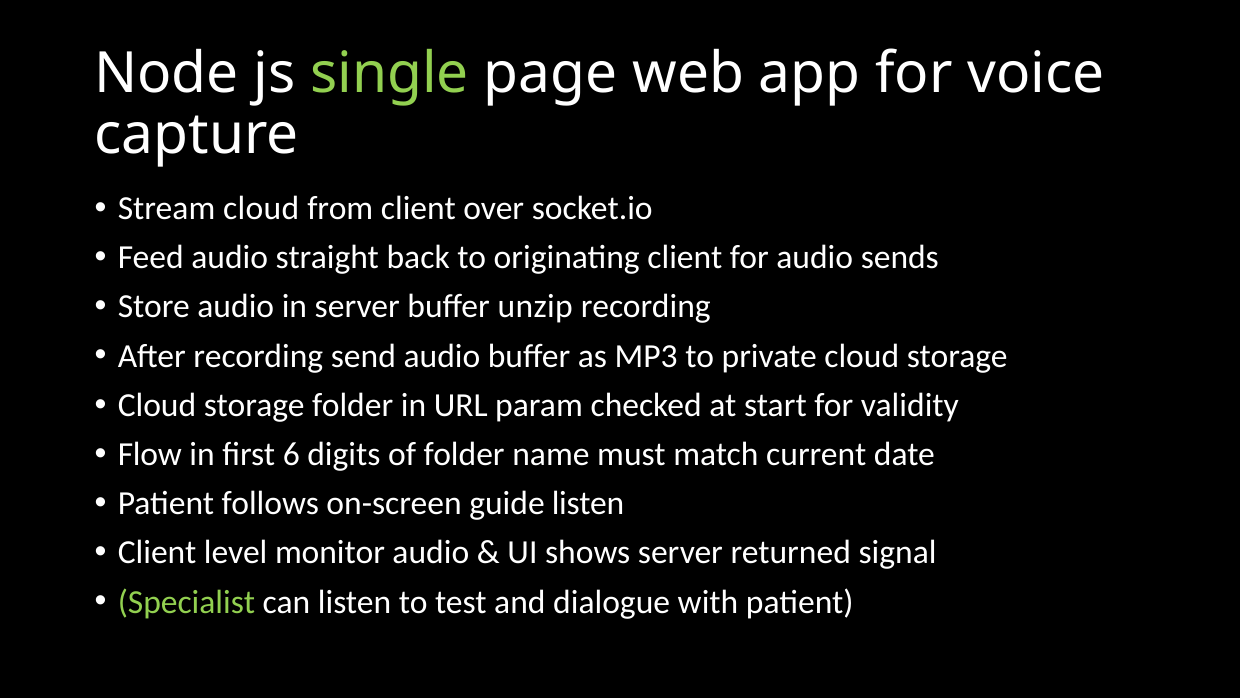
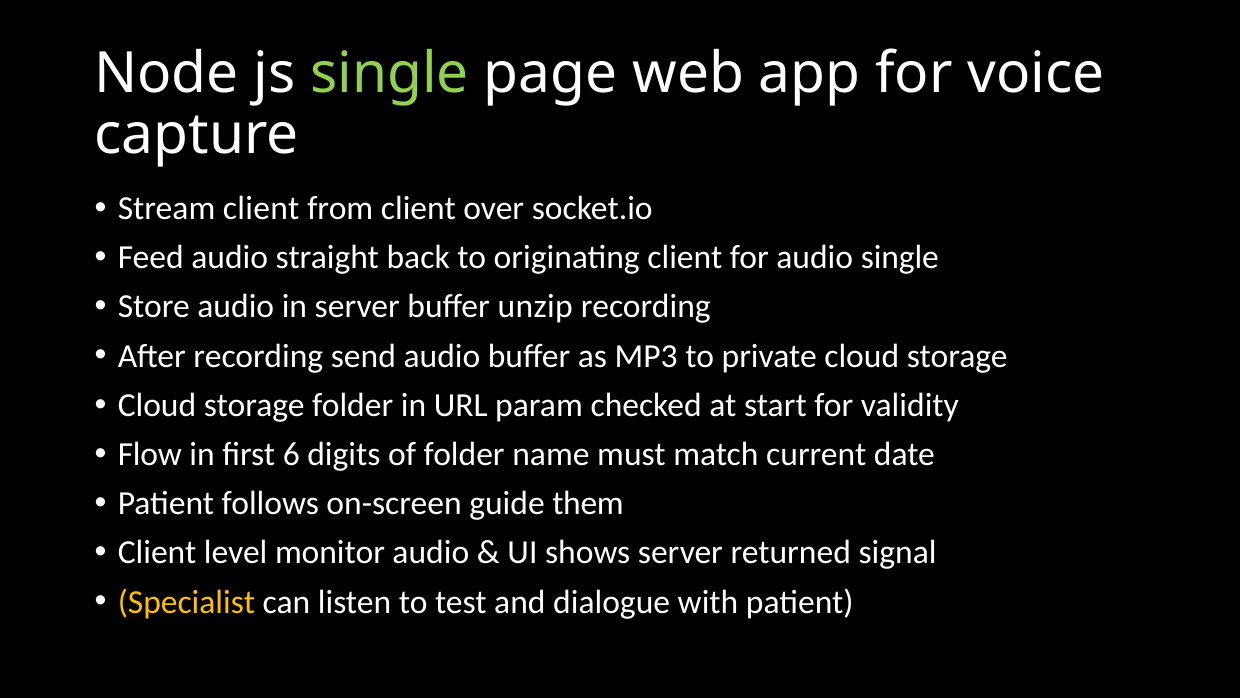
Stream cloud: cloud -> client (261, 208)
audio sends: sends -> single (900, 257)
guide listen: listen -> them (588, 503)
Specialist colour: light green -> yellow (186, 602)
